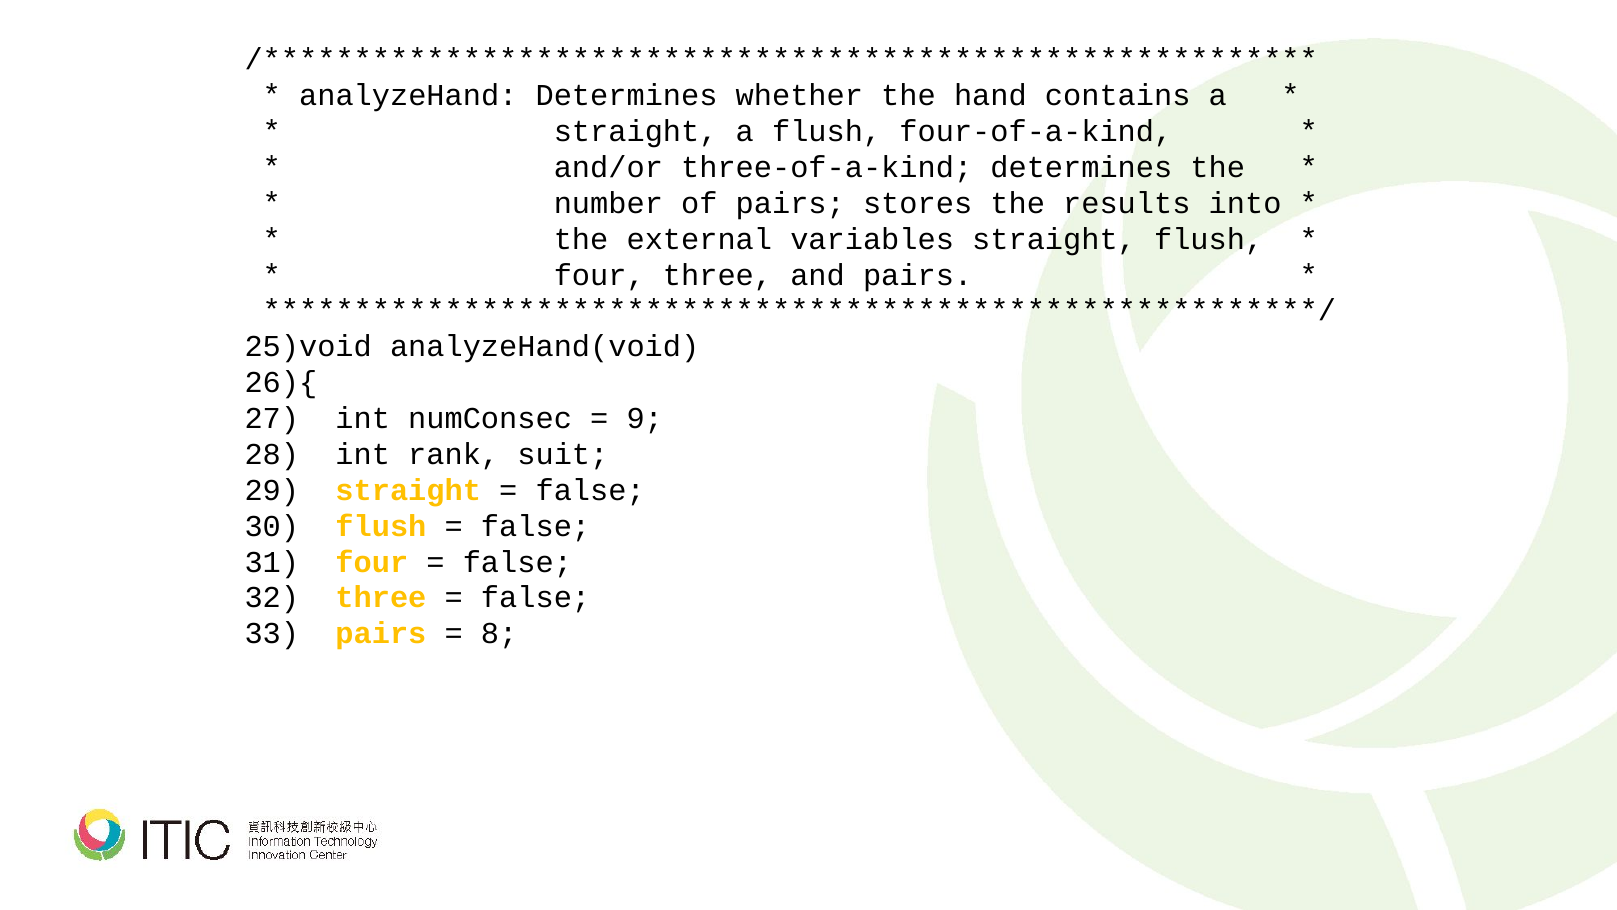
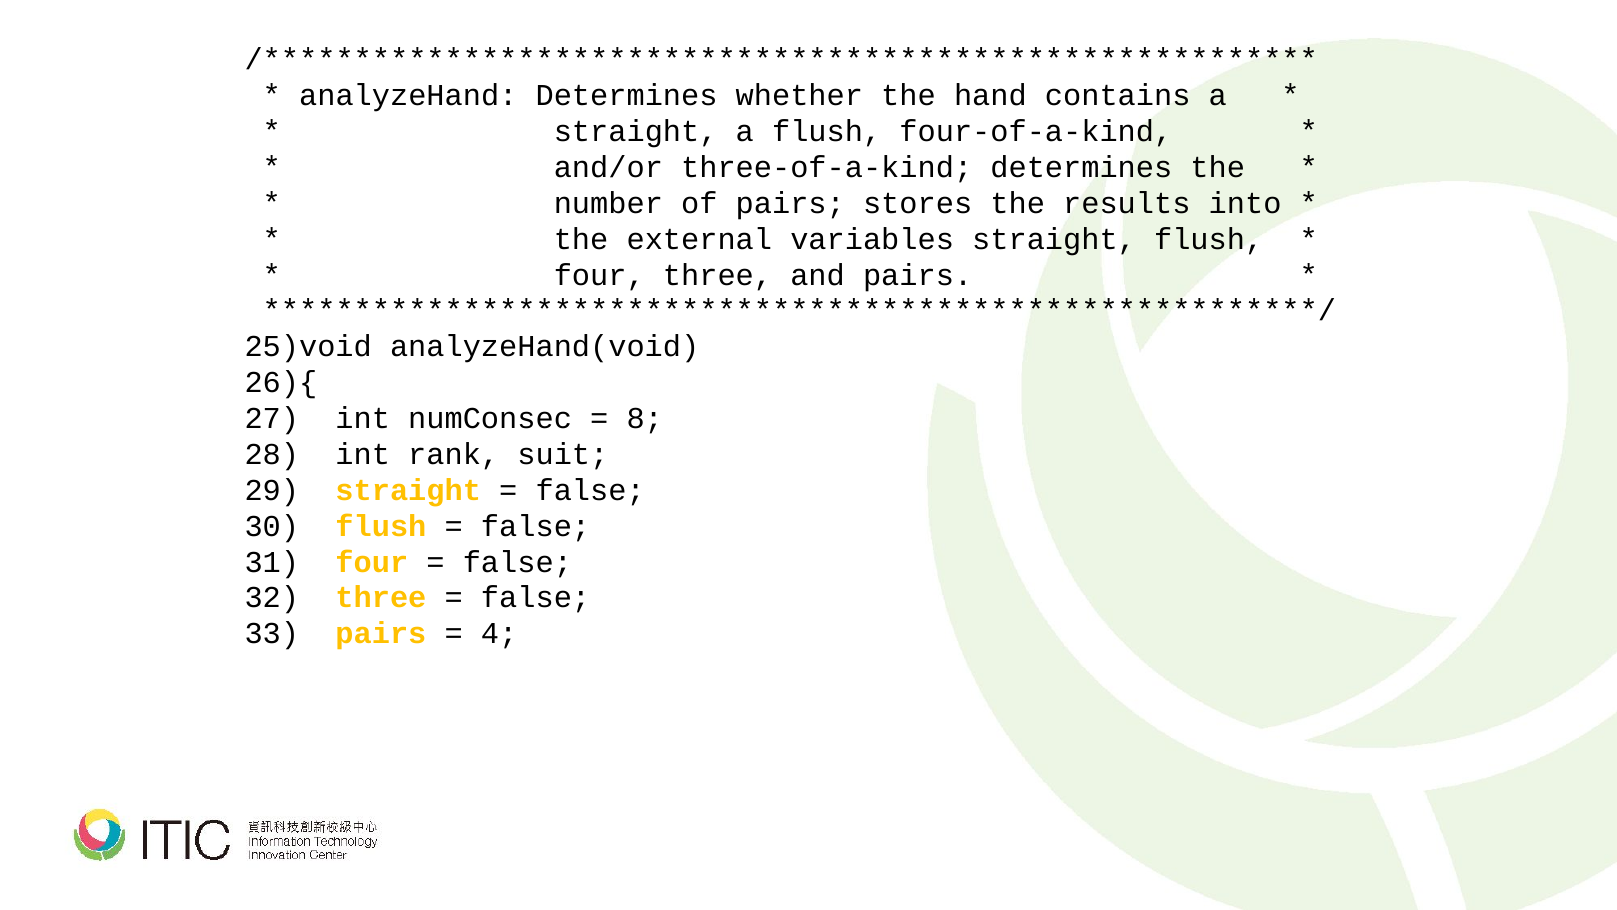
9: 9 -> 8 (645, 418)
8: 8 -> 4 (499, 634)
